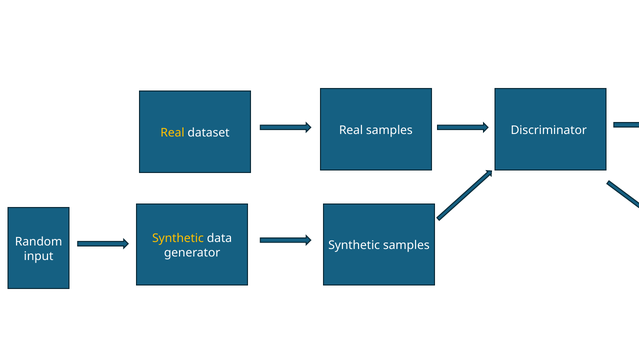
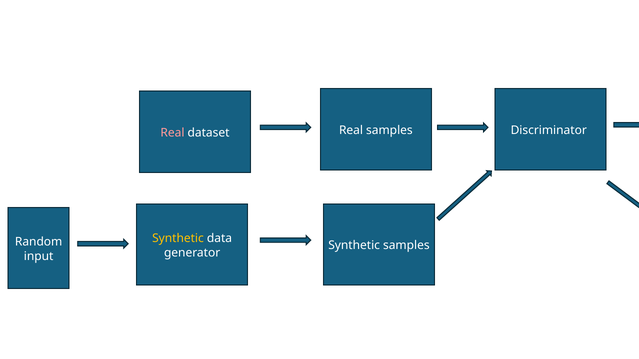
Real colour: yellow -> pink (172, 133)
